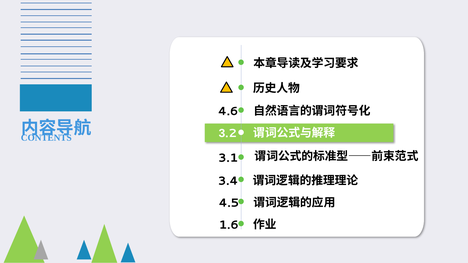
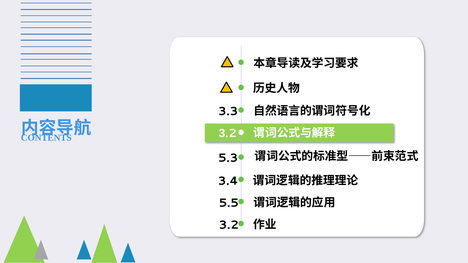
4.6: 4.6 -> 3.3 (228, 111)
3.1: 3.1 -> 5.3 (228, 158)
4.5: 4.5 -> 5.5 (229, 203)
1.6: 1.6 -> 3.2 (229, 225)
